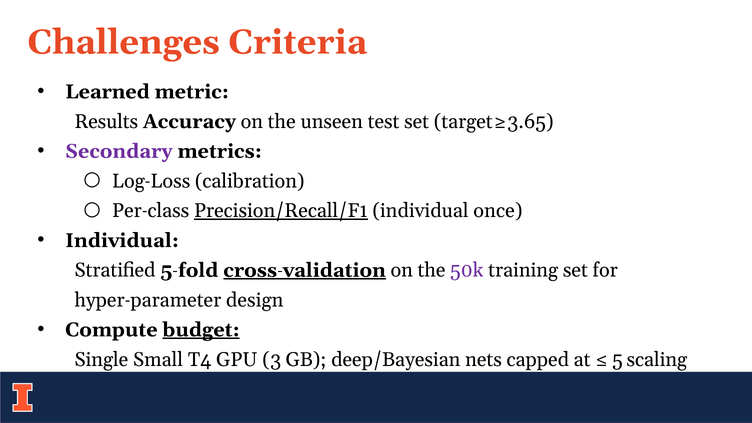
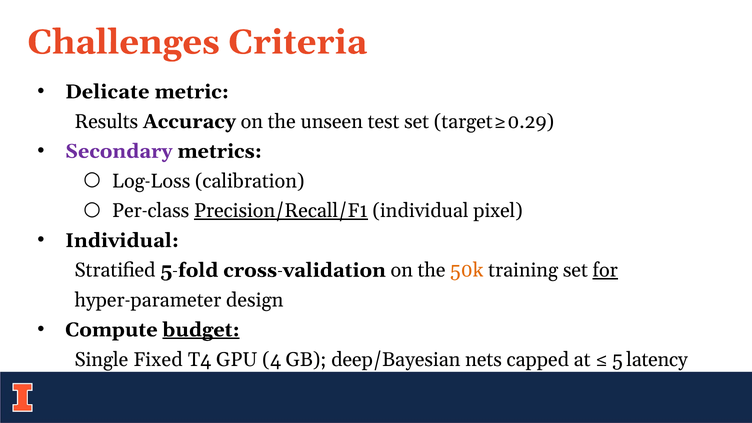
Learned: Learned -> Delicate (107, 92)
3.65: 3.65 -> 0.29 (531, 122)
once: once -> pixel (498, 211)
cross‑validation underline: present -> none (305, 270)
50k colour: purple -> orange (467, 270)
for underline: none -> present (605, 270)
Small: Small -> Fixed (158, 360)
3: 3 -> 4 (272, 360)
scaling: scaling -> latency (657, 360)
